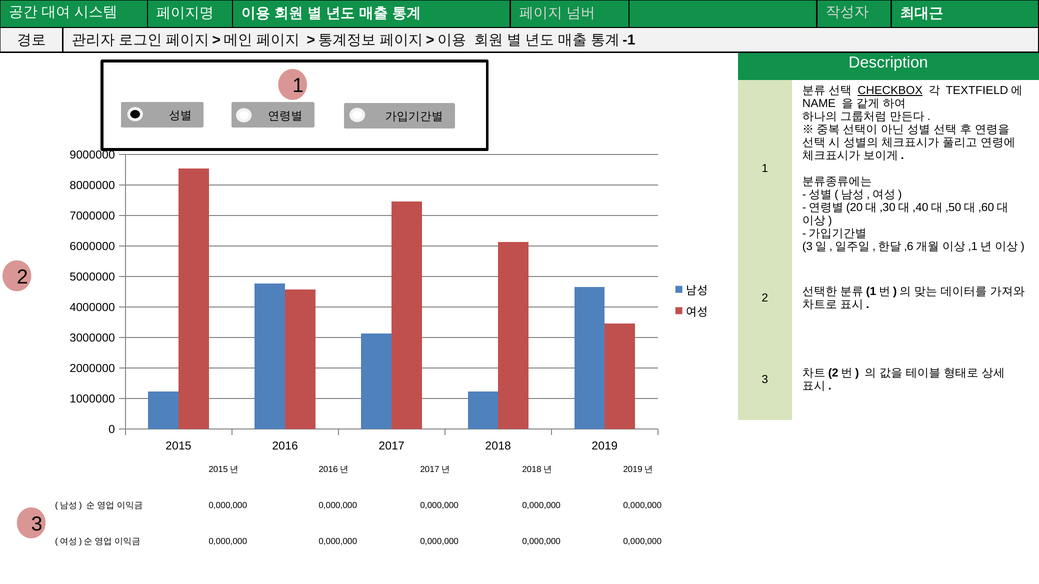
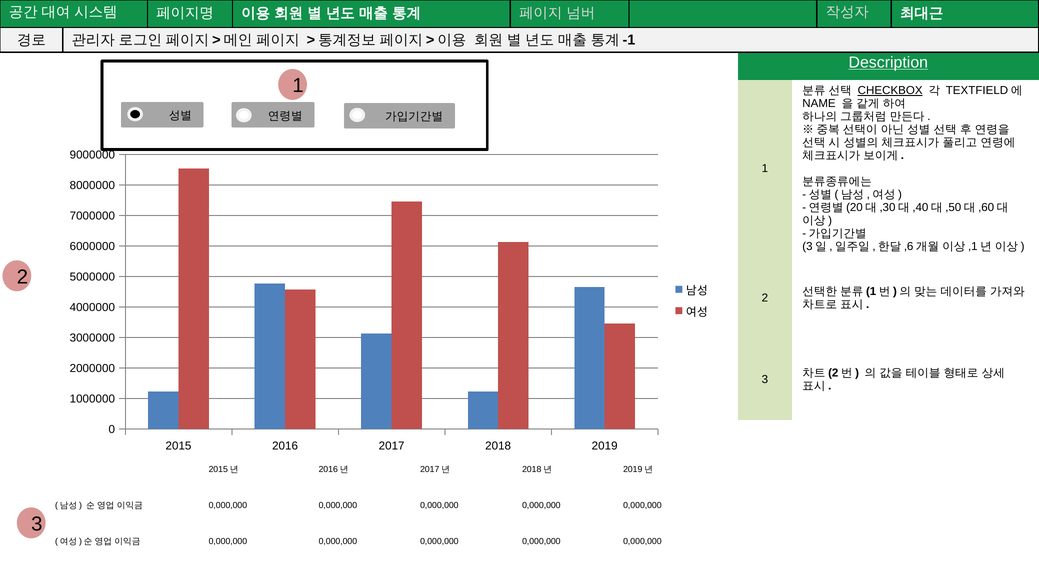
Description underline: none -> present (888, 62)
